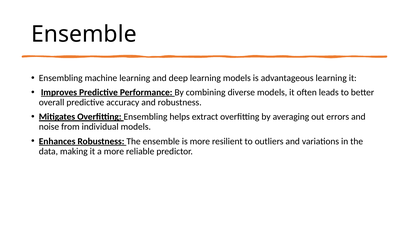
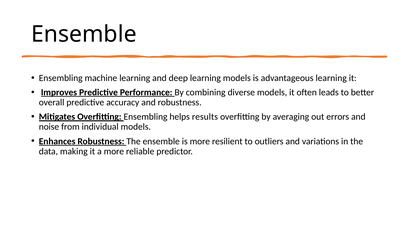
extract: extract -> results (205, 117)
